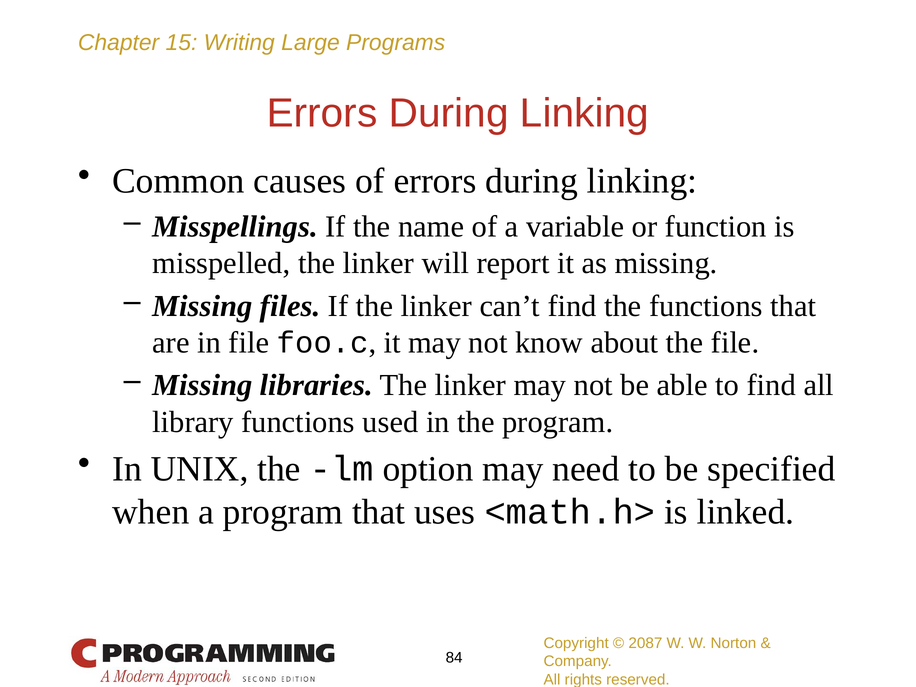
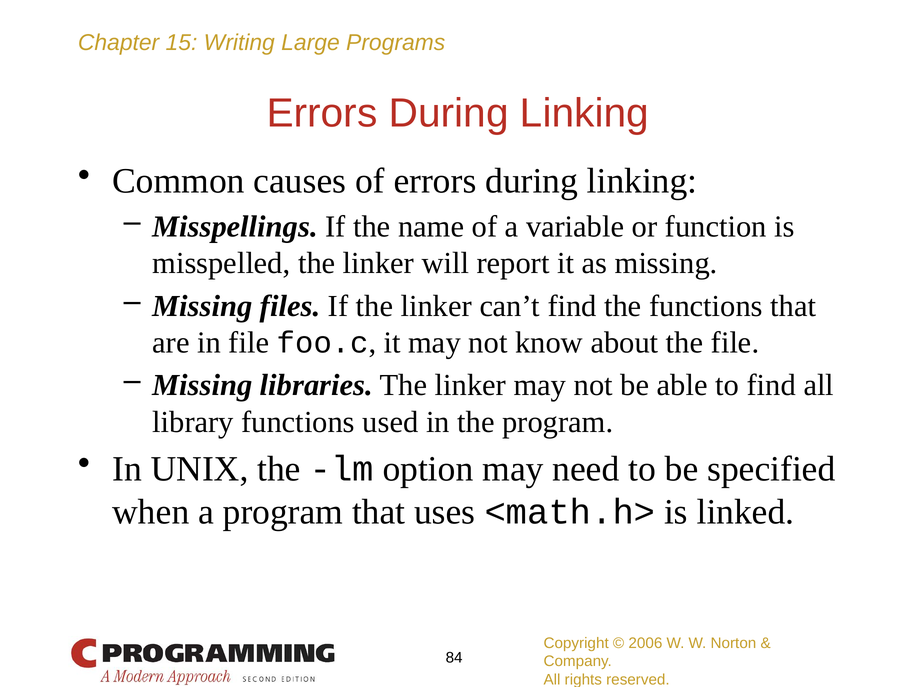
2087: 2087 -> 2006 (645, 643)
